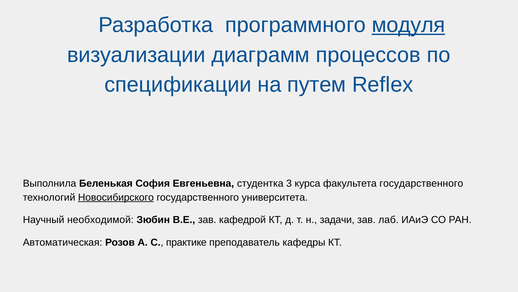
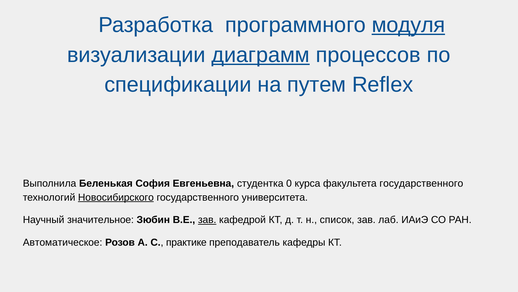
диаграмм underline: none -> present (261, 55)
3: 3 -> 0 (289, 183)
необходимой: необходимой -> значительное (101, 219)
зав underline: none -> present (207, 219)
задачи: задачи -> список (337, 219)
Автоматическая: Автоматическая -> Автоматическое (63, 242)
